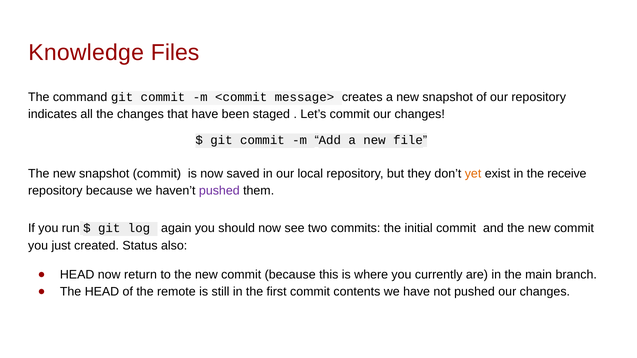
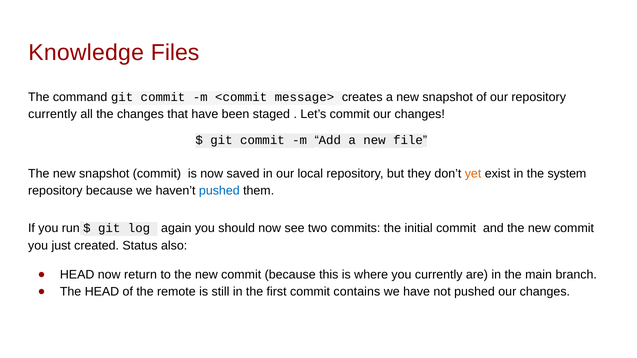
indicates: indicates -> currently (52, 114)
receive: receive -> system (567, 174)
pushed colour: purple -> blue (219, 191)
contents: contents -> contains (357, 292)
